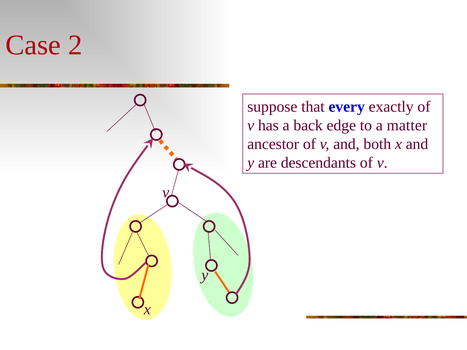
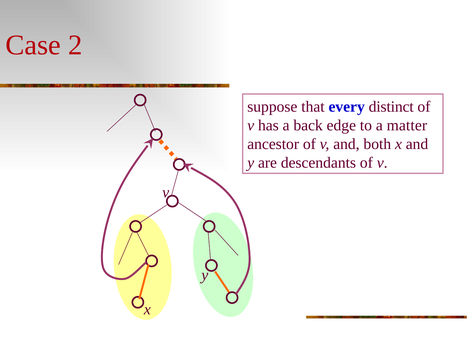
exactly: exactly -> distinct (391, 107)
